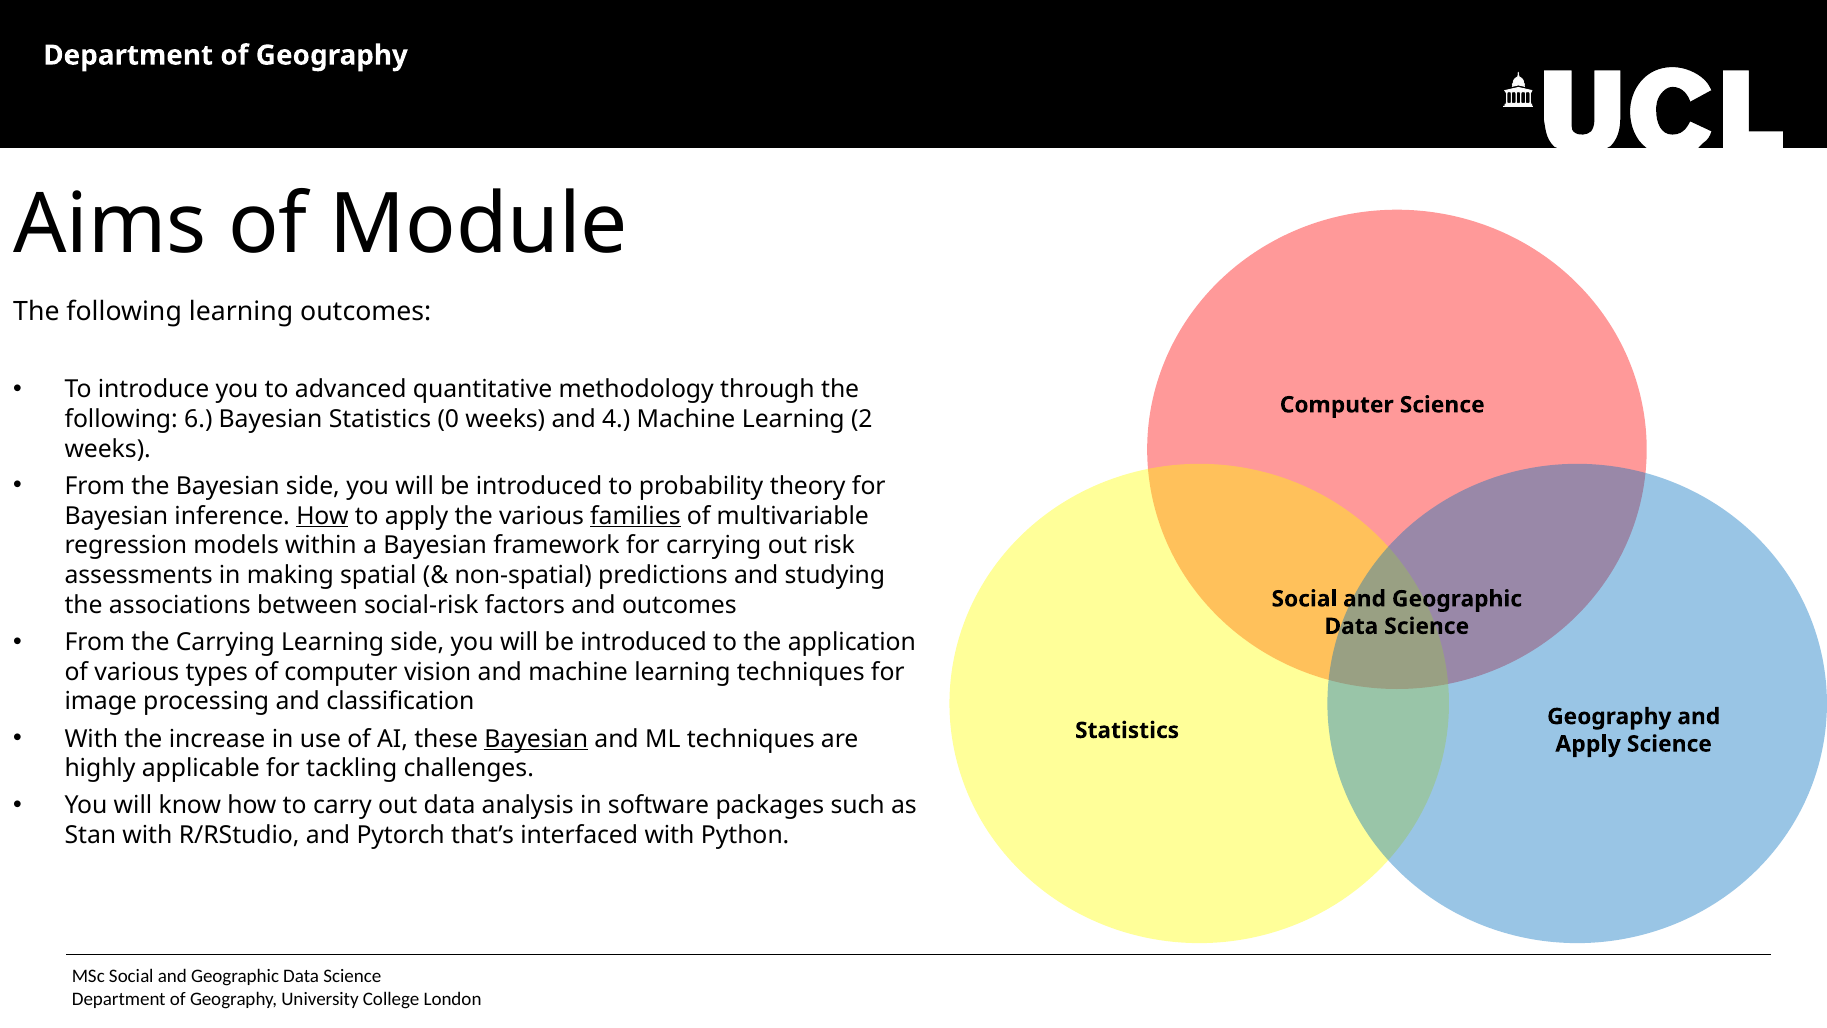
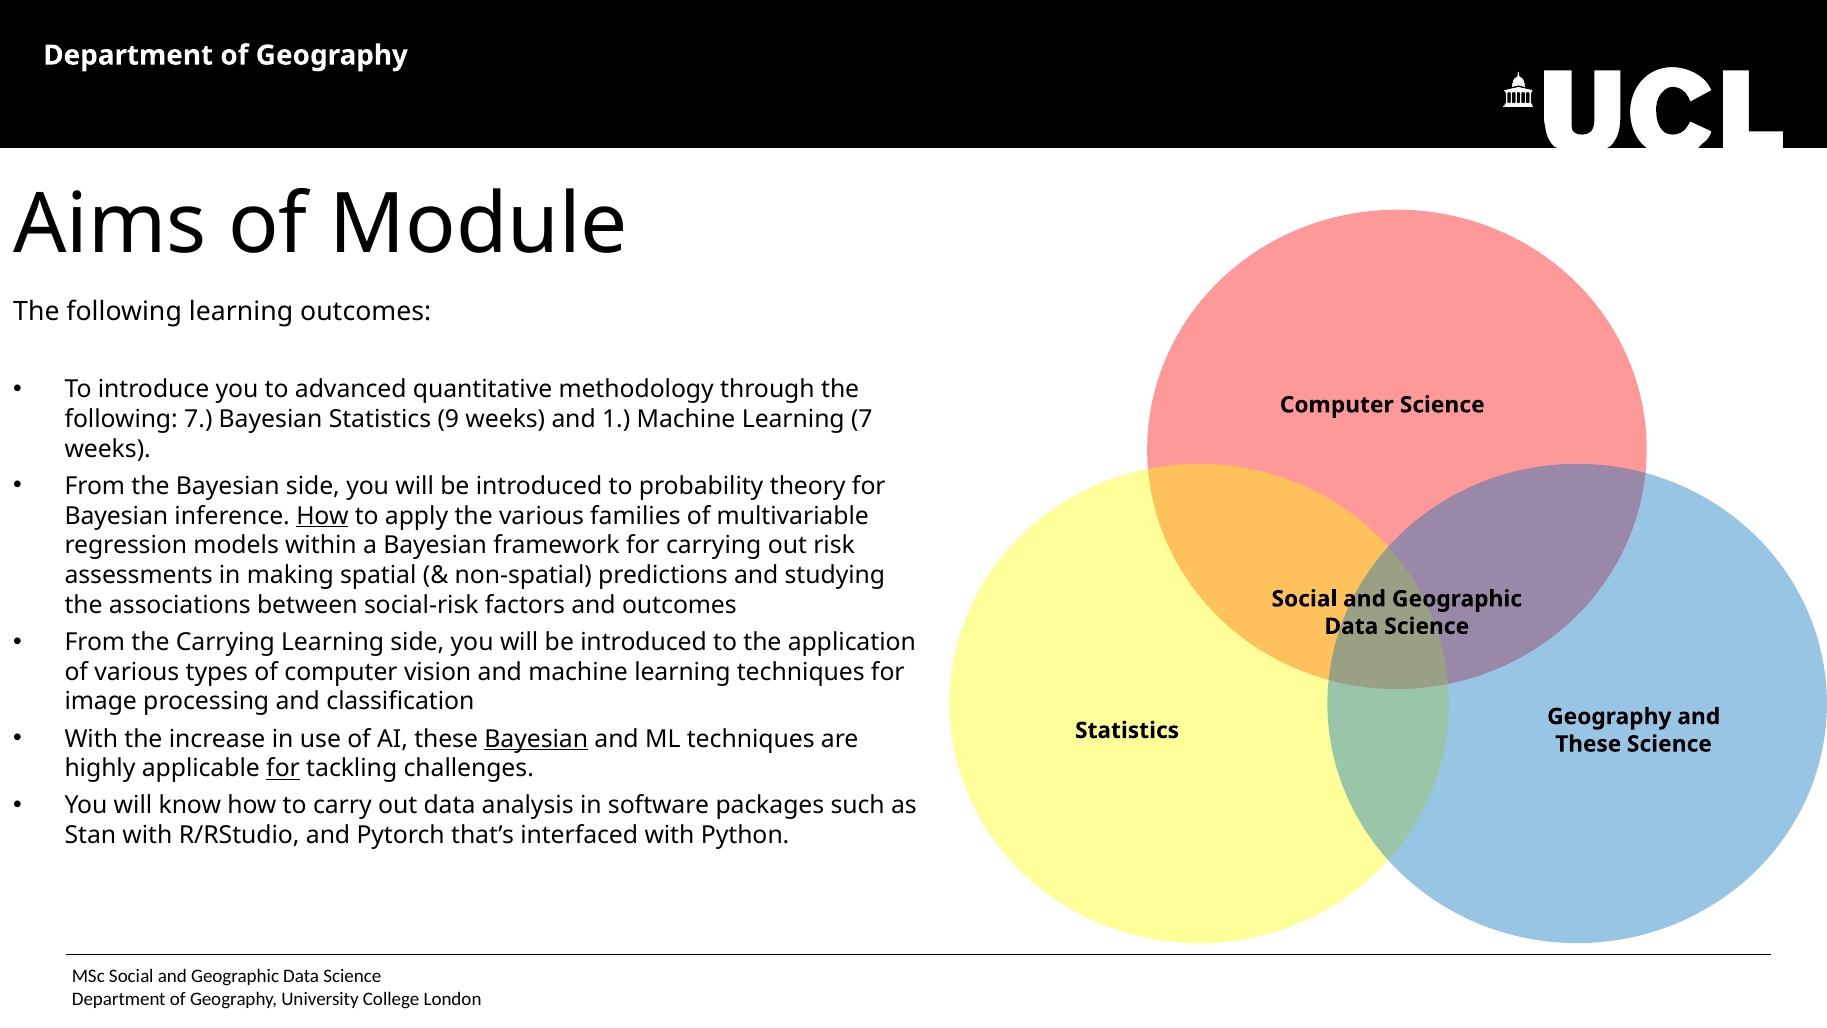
following 6: 6 -> 7 (198, 419)
0: 0 -> 9 (448, 419)
4: 4 -> 1 (616, 419)
Learning 2: 2 -> 7 (862, 419)
families underline: present -> none (635, 516)
Apply: Apply -> These (1588, 744)
for underline: none -> present (283, 768)
